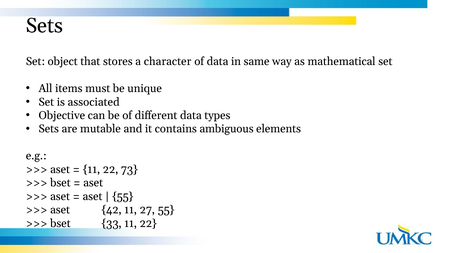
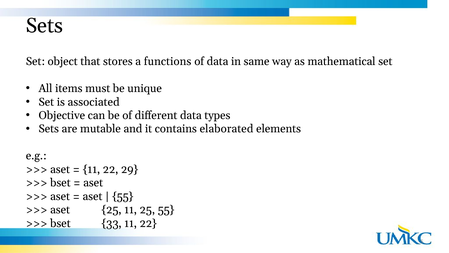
character: character -> functions (168, 61)
ambiguous: ambiguous -> elaborated (226, 129)
73: 73 -> 29 (130, 169)
aset 42: 42 -> 25 (111, 210)
11 27: 27 -> 25 (147, 210)
